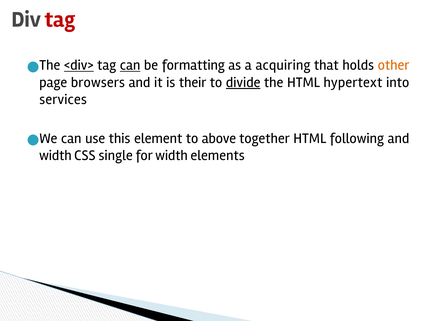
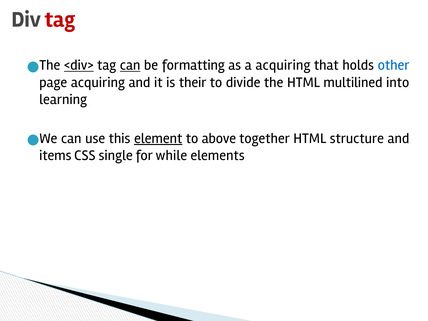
other colour: orange -> blue (394, 65)
page browsers: browsers -> acquiring (98, 82)
divide underline: present -> none (243, 82)
hypertext: hypertext -> multilined (353, 82)
services: services -> learning (63, 99)
element underline: none -> present (158, 138)
following: following -> structure (357, 138)
width: width -> items (55, 156)
for width: width -> while (171, 156)
